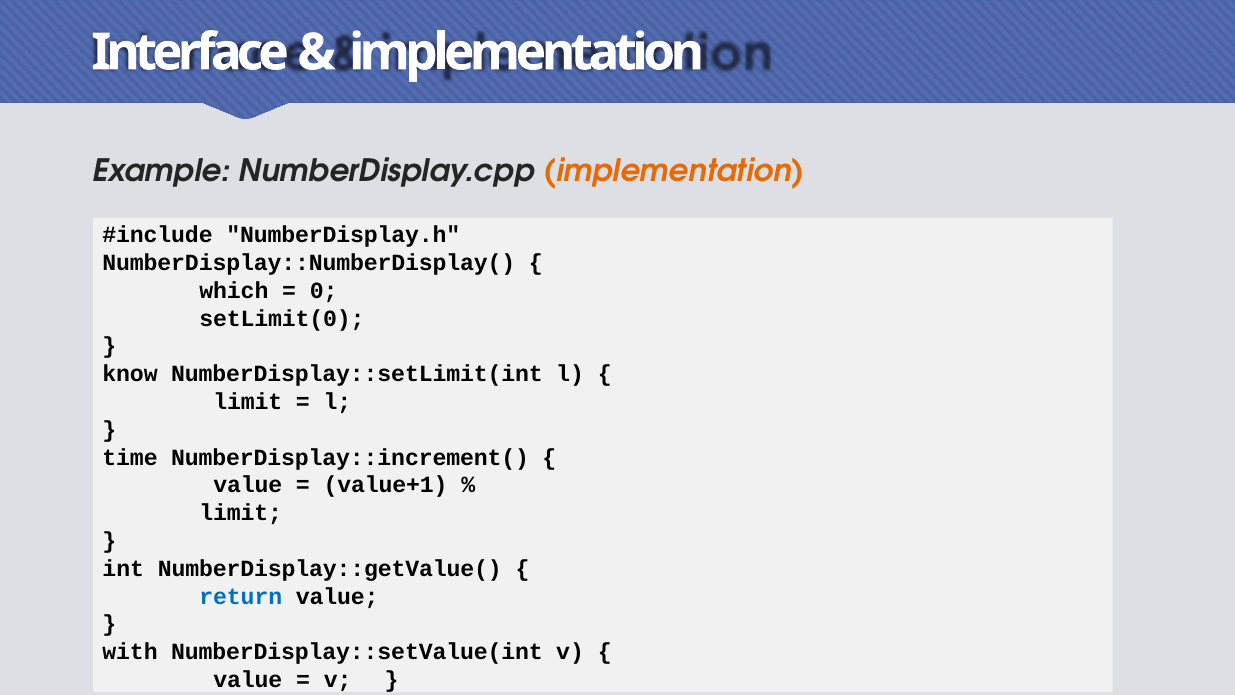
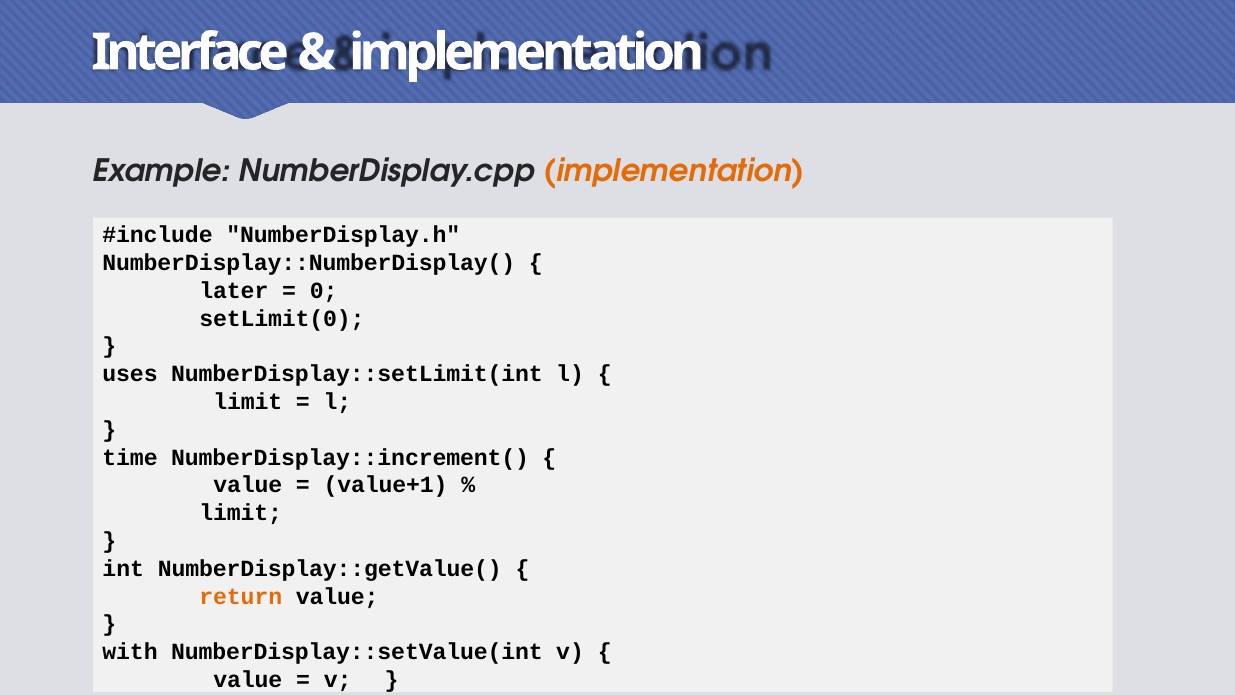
which: which -> later (234, 291)
know: know -> uses (130, 374)
return colour: blue -> orange (241, 596)
